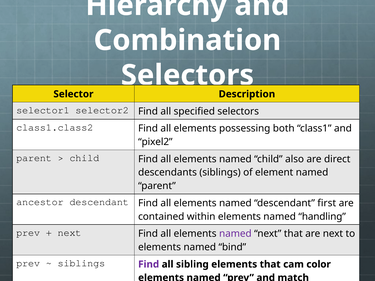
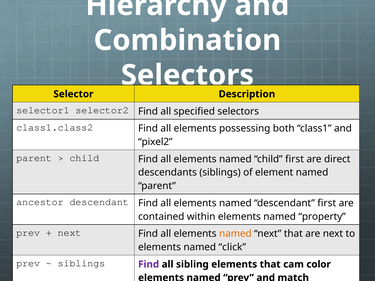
child also: also -> first (295, 159)
handling: handling -> property (322, 217)
named colour: purple -> orange (235, 234)
bind: bind -> click (232, 247)
